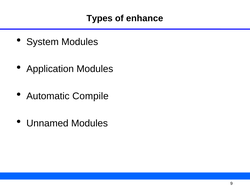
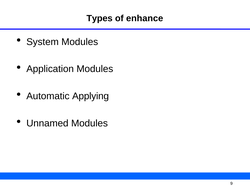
Compile: Compile -> Applying (91, 96)
